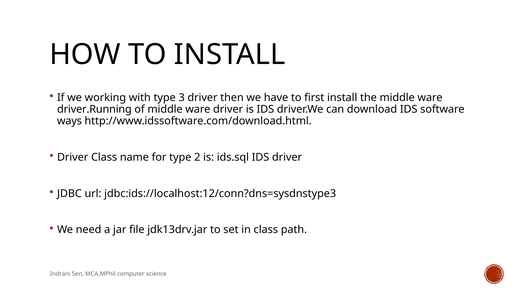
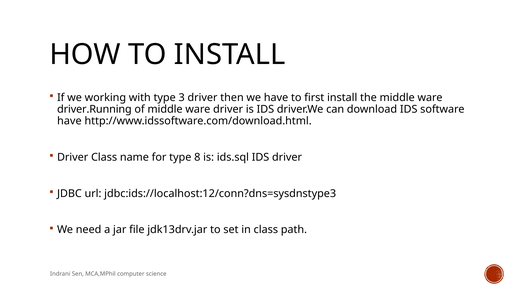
ways: ways -> have (69, 121)
2: 2 -> 8 (197, 157)
